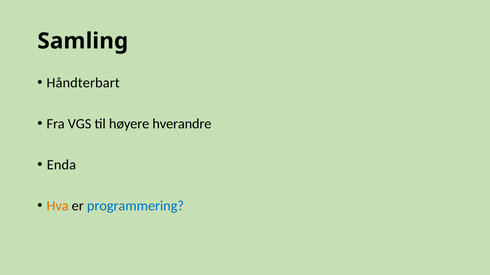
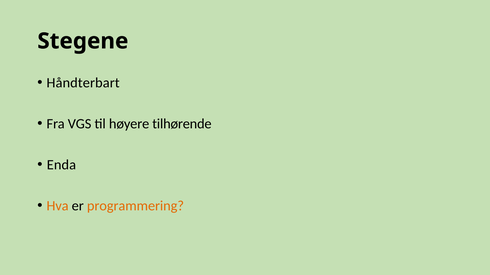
Samling: Samling -> Stegene (83, 41)
hverandre: hverandre -> tilhørende (182, 124)
programmering colour: blue -> orange (135, 206)
